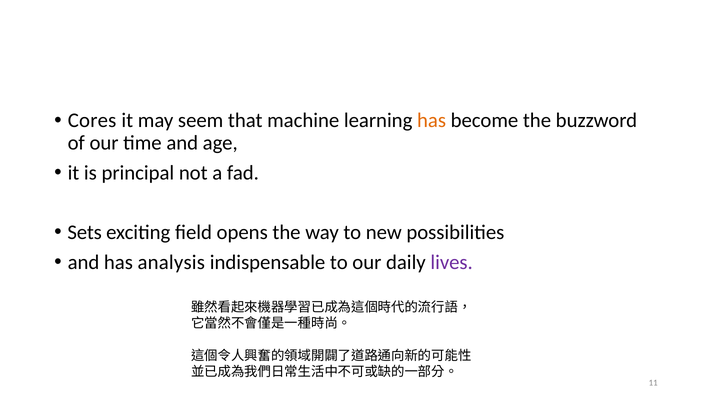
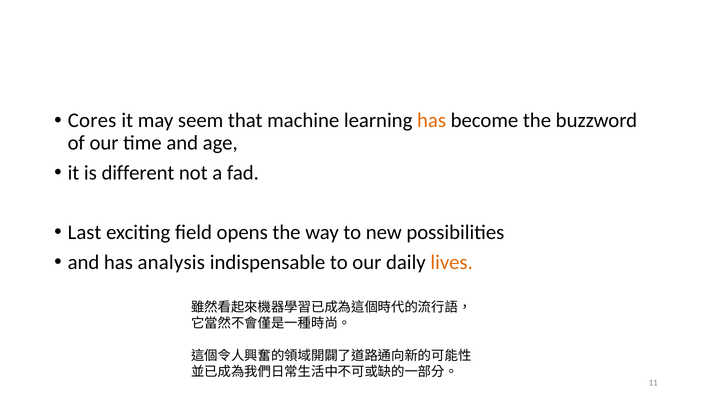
principal: principal -> different (138, 173)
Sets: Sets -> Last (85, 232)
lives colour: purple -> orange (452, 262)
